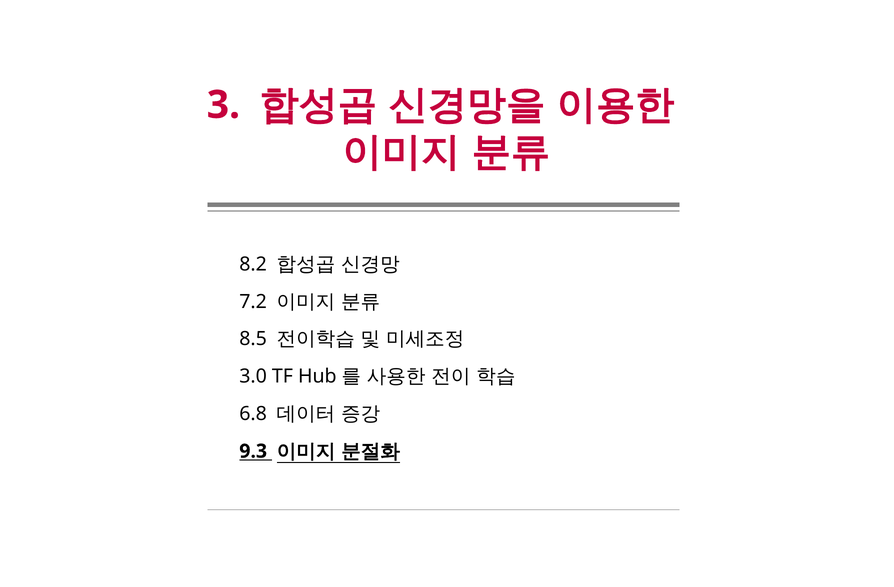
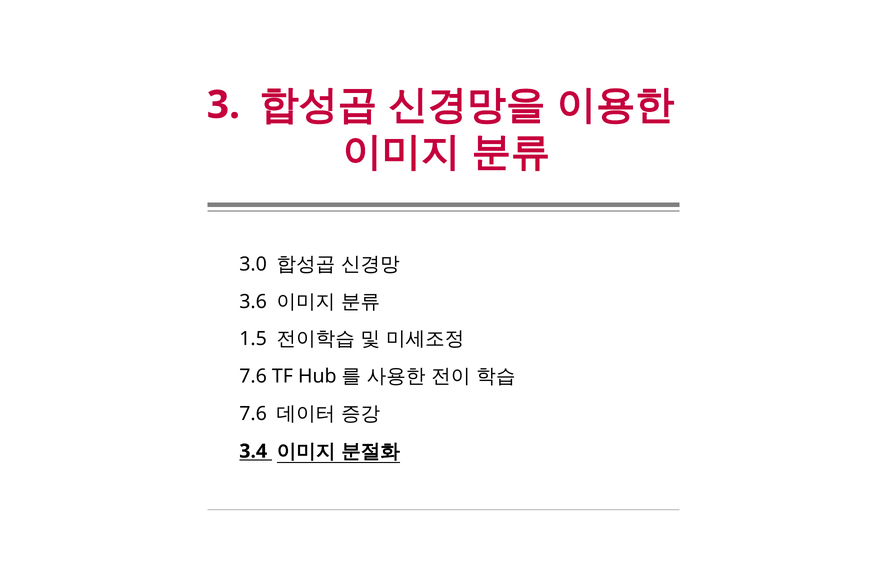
8.2: 8.2 -> 3.0 (253, 264)
7.2: 7.2 -> 3.6 (253, 302)
8.5: 8.5 -> 1.5 (253, 339)
3.0: 3.0 -> 7.6 (253, 377)
6.8: 6.8 -> 7.6 (253, 414)
9.3: 9.3 -> 3.4 (253, 451)
